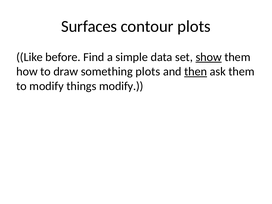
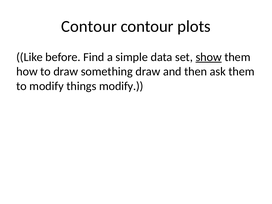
Surfaces: Surfaces -> Contour (89, 26)
something plots: plots -> draw (148, 72)
then underline: present -> none (196, 72)
